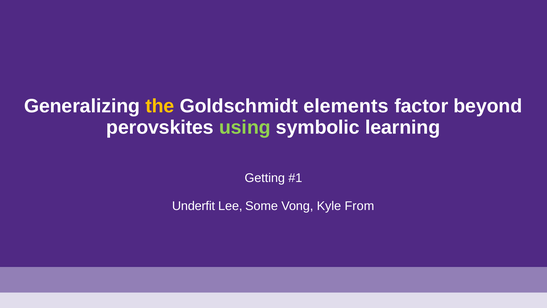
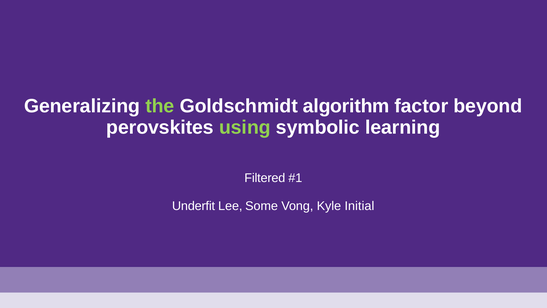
the colour: yellow -> light green (160, 106)
elements: elements -> algorithm (346, 106)
Getting: Getting -> Filtered (265, 178)
From: From -> Initial (359, 206)
